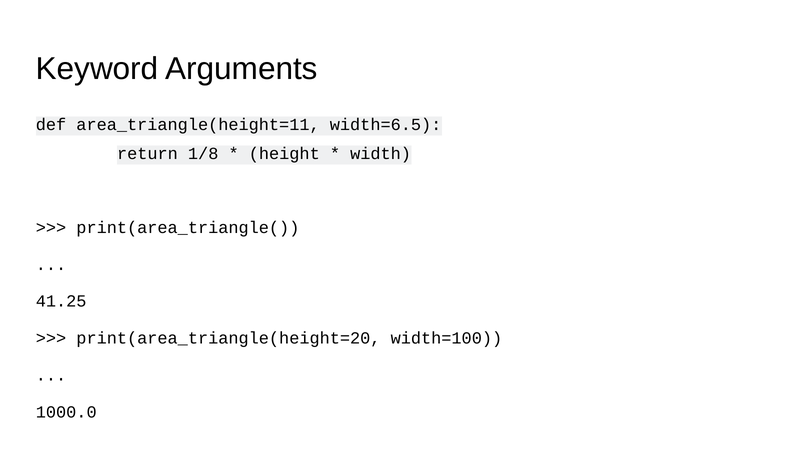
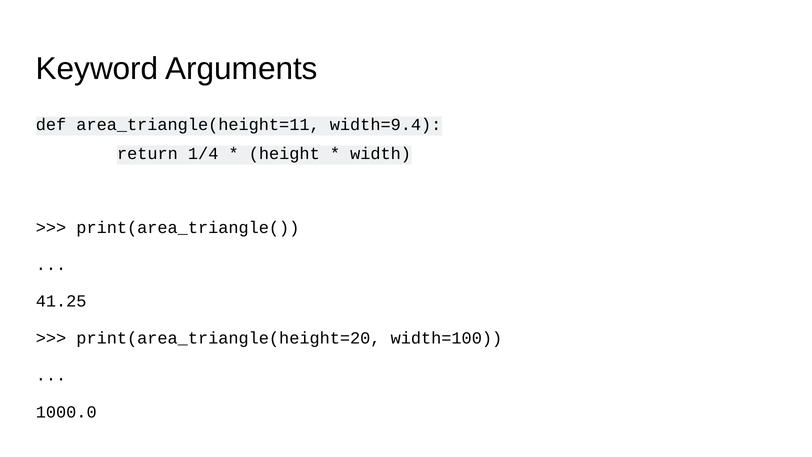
width=6.5: width=6.5 -> width=9.4 (386, 125)
1/8: 1/8 -> 1/4 (203, 154)
